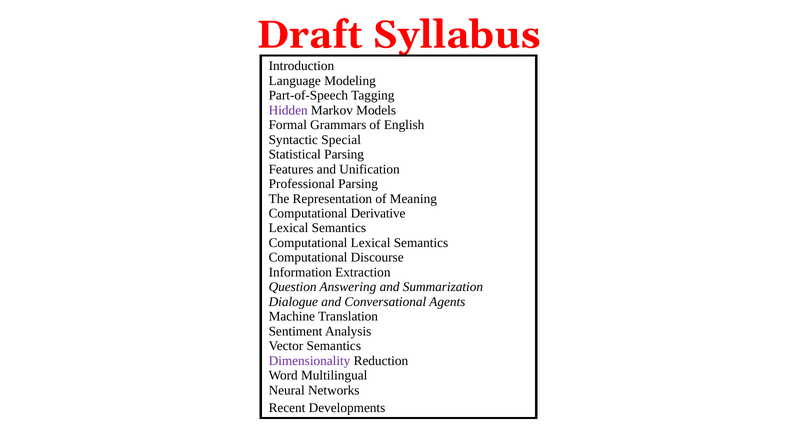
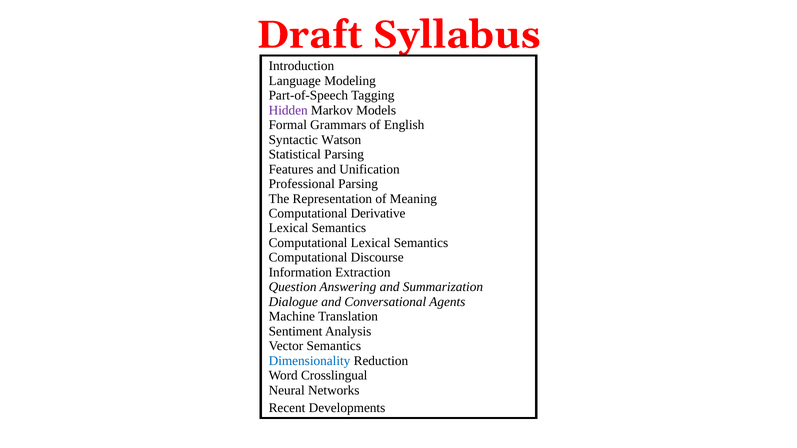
Special: Special -> Watson (341, 140)
Dimensionality colour: purple -> blue (310, 361)
Multilingual: Multilingual -> Crosslingual (334, 376)
